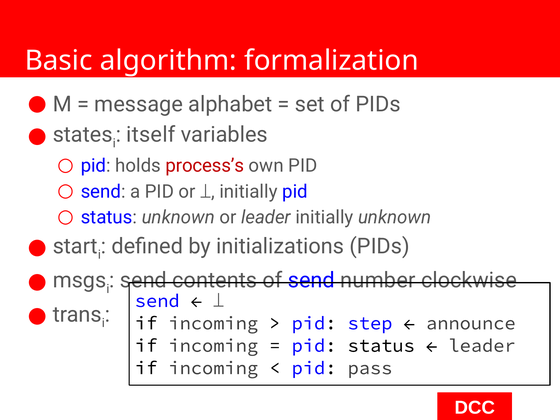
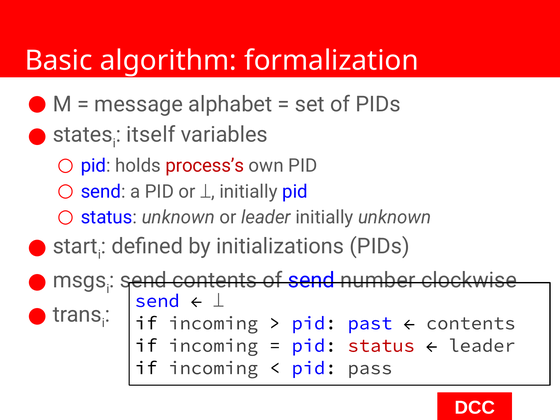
step: step -> past (370, 323)
announce: announce -> contents (471, 323)
status colour: black -> red (381, 346)
